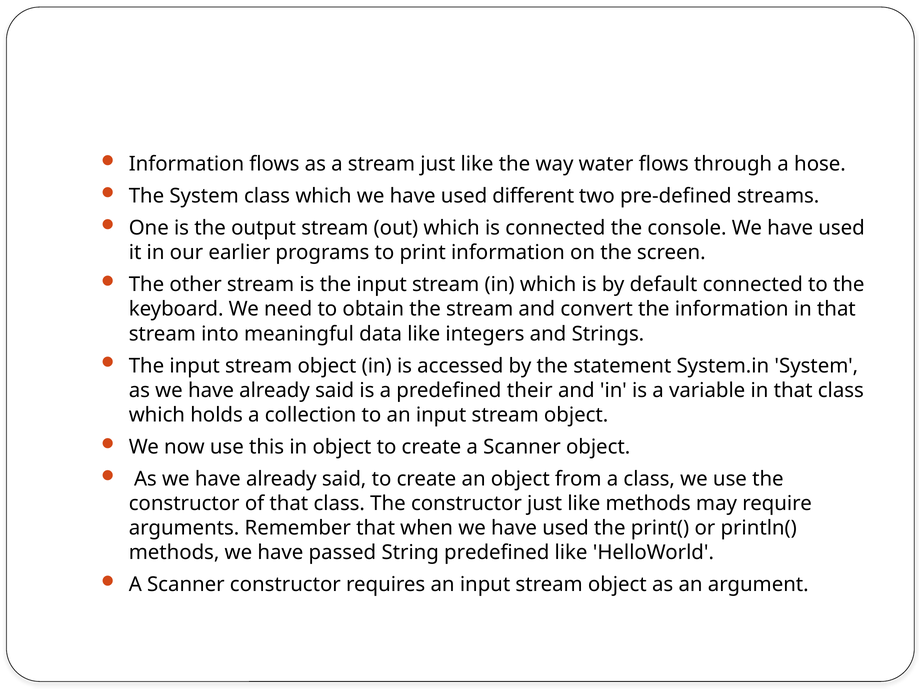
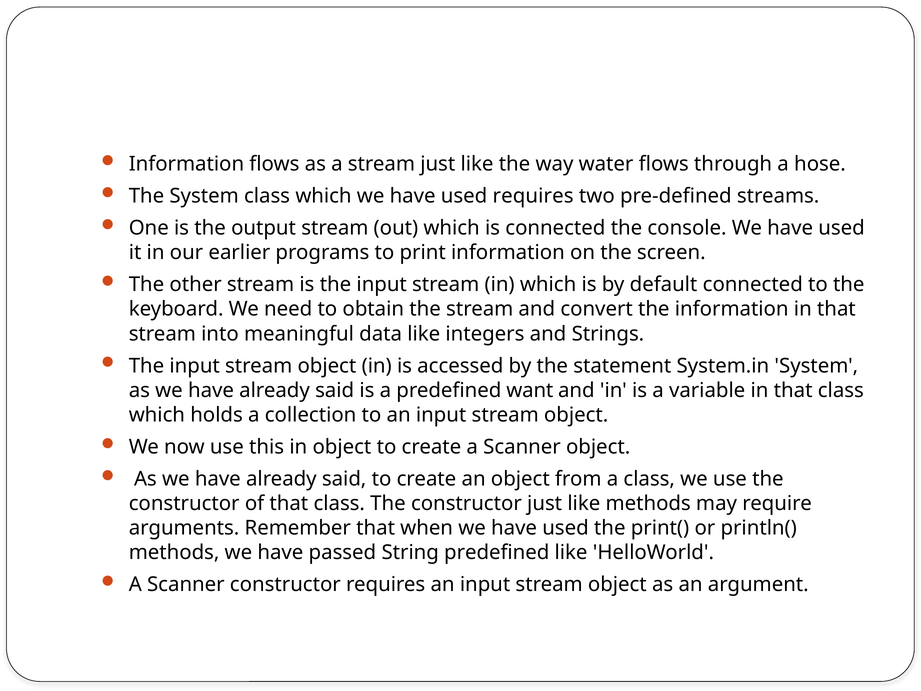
used different: different -> requires (533, 196)
their: their -> want (530, 390)
